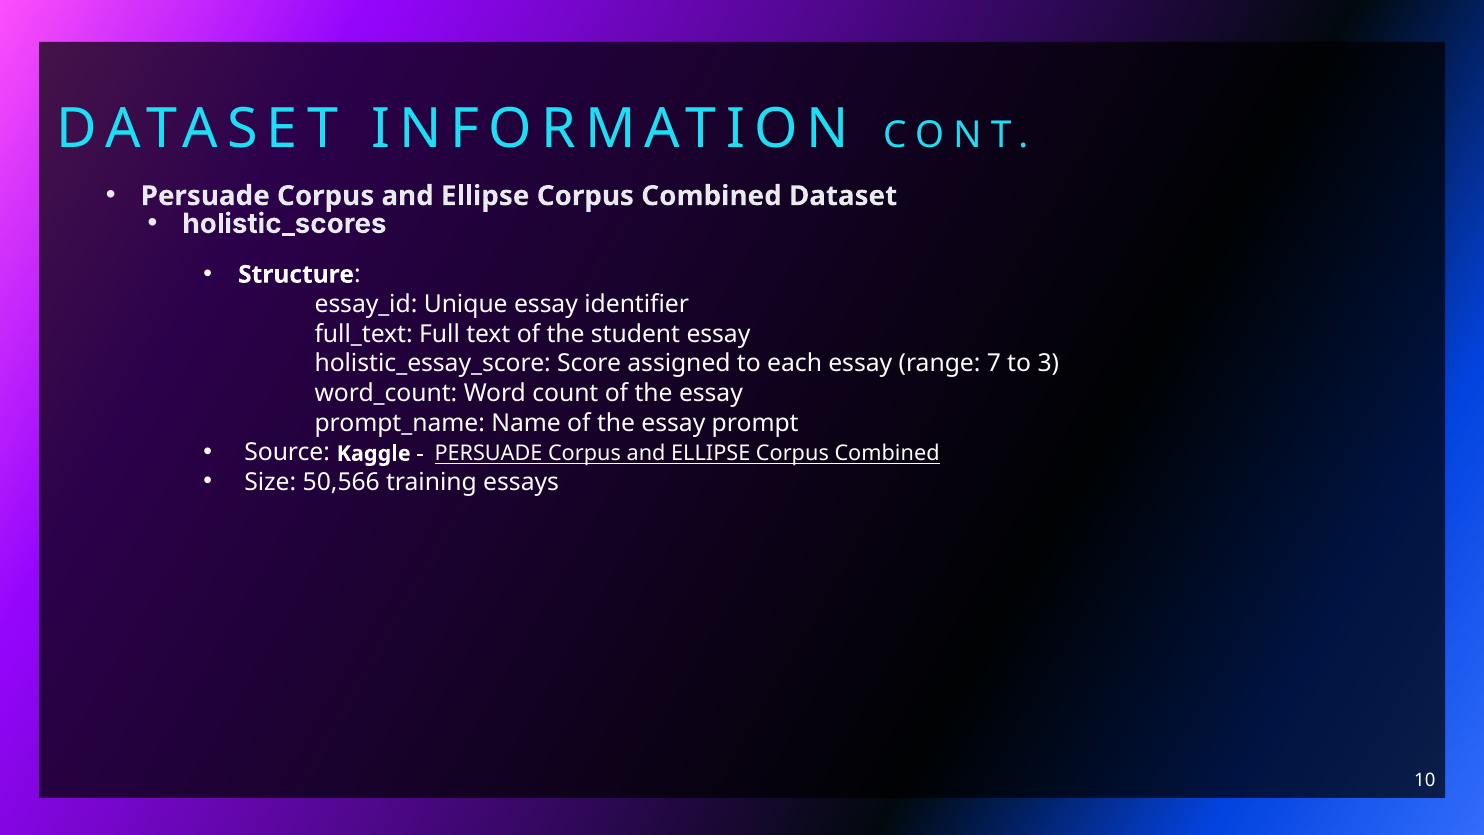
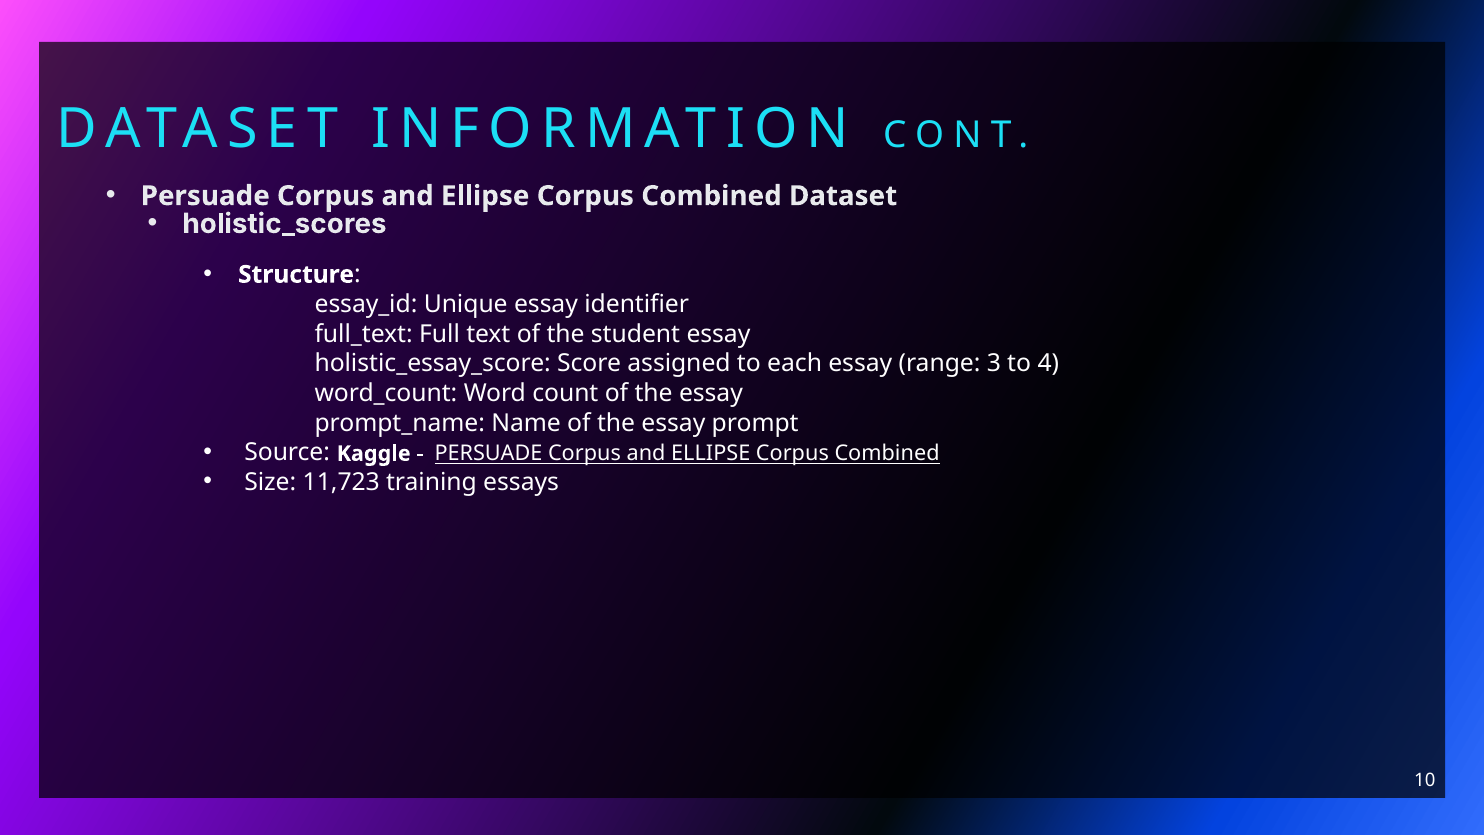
7: 7 -> 3 (994, 363)
3: 3 -> 4 (1048, 363)
50,566: 50,566 -> 11,723 (341, 482)
